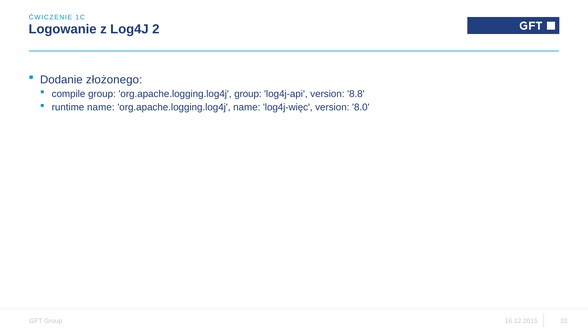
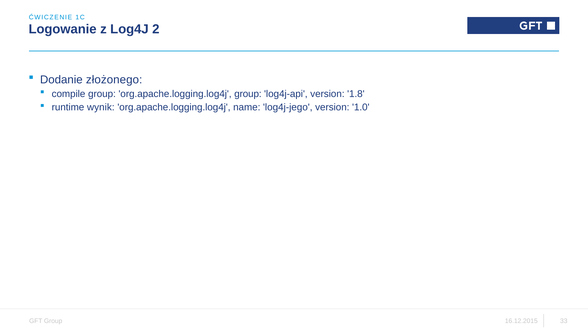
8.8: 8.8 -> 1.8 (356, 94)
runtime name: name -> wynik (101, 107)
log4j-więc: log4j-więc -> log4j-jego (288, 107)
8.0: 8.0 -> 1.0 (361, 107)
